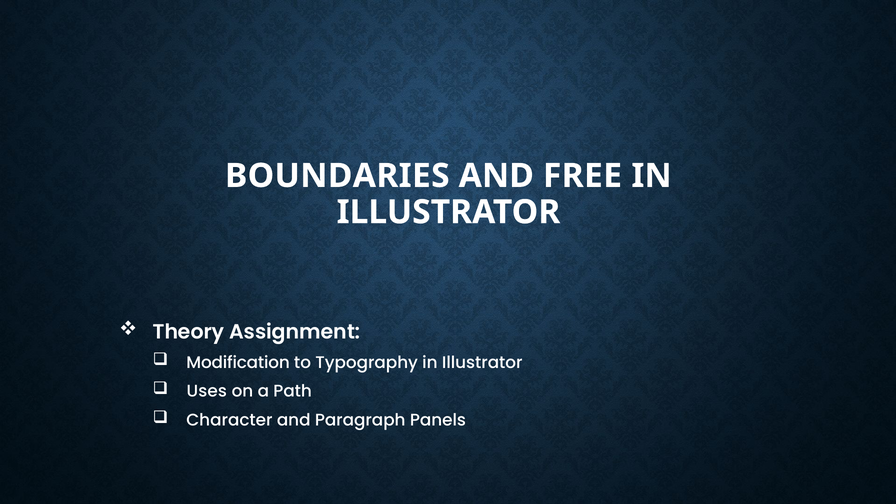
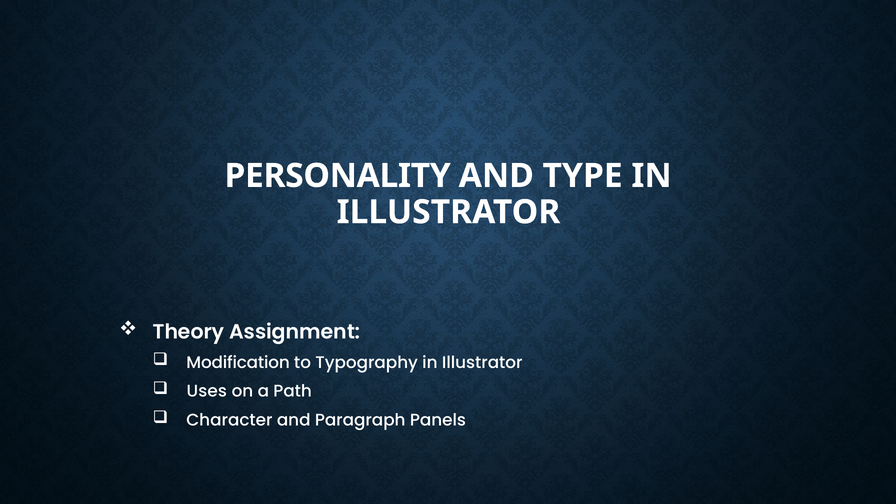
BOUNDARIES: BOUNDARIES -> PERSONALITY (338, 176)
FREE: FREE -> TYPE (583, 176)
